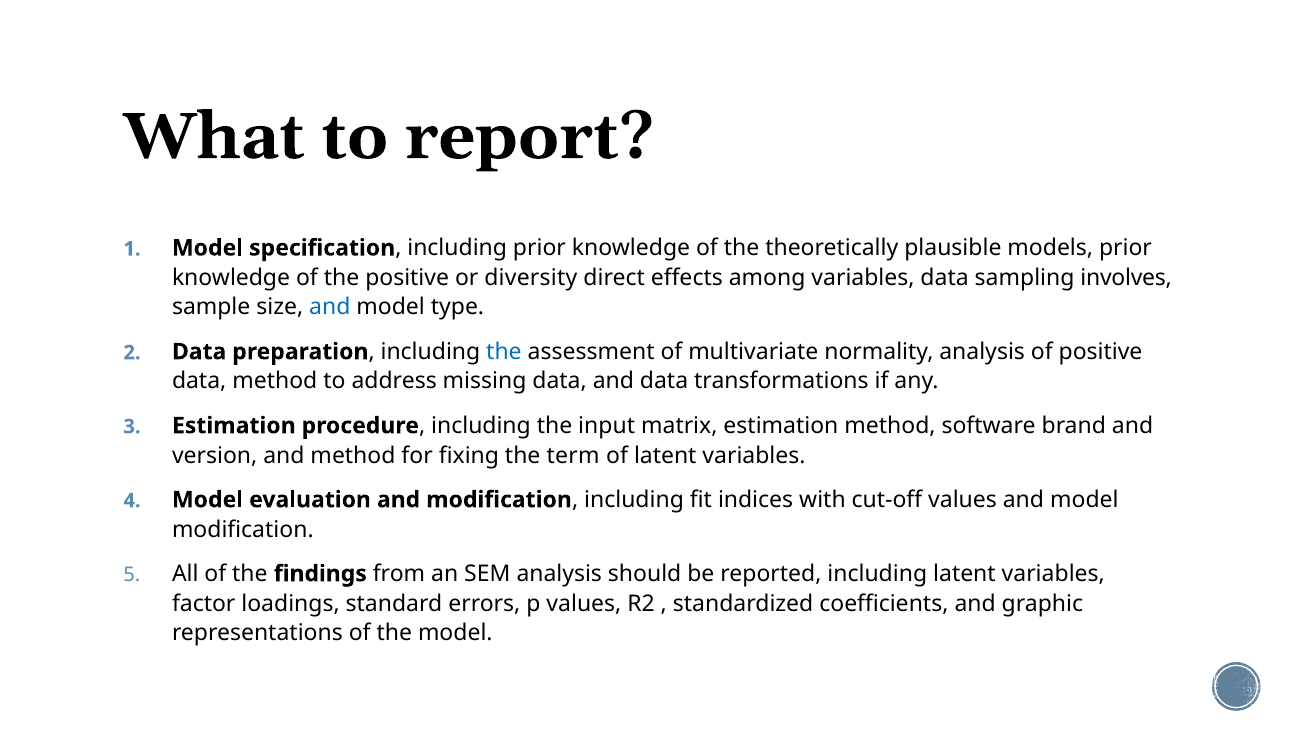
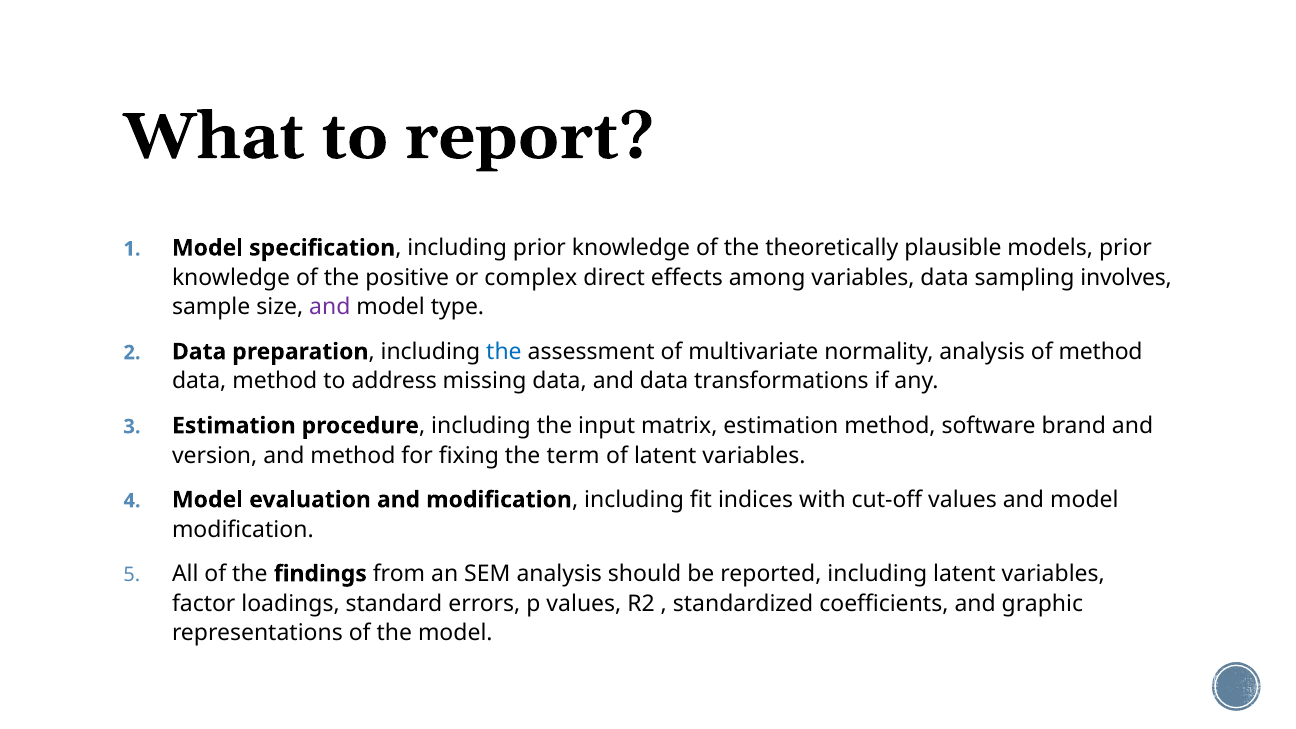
diversity: diversity -> complex (531, 278)
and colour: blue -> purple (330, 307)
of positive: positive -> method (1101, 352)
